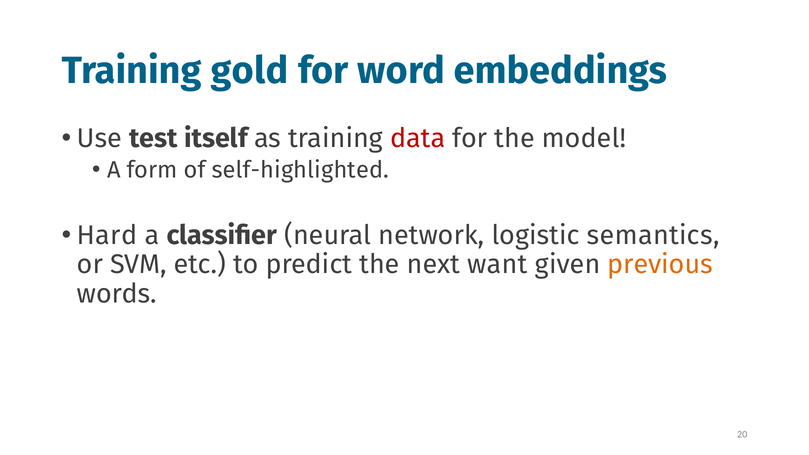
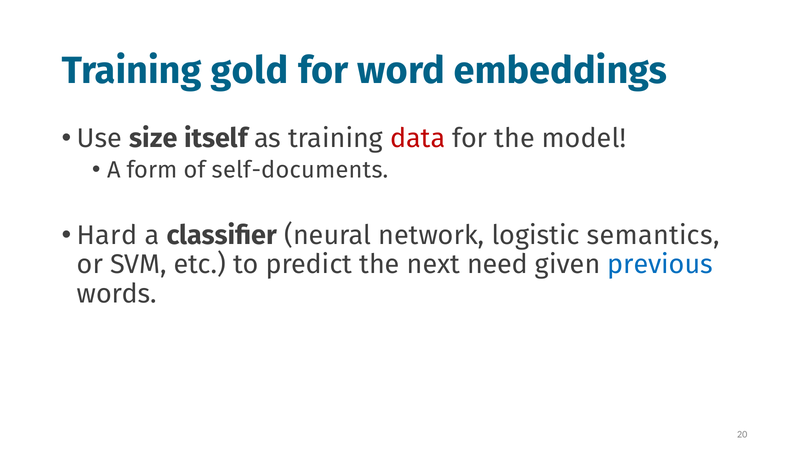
test: test -> size (153, 139)
self-highlighted: self-highlighted -> self-documents (300, 170)
want: want -> need (497, 265)
previous colour: orange -> blue (660, 265)
